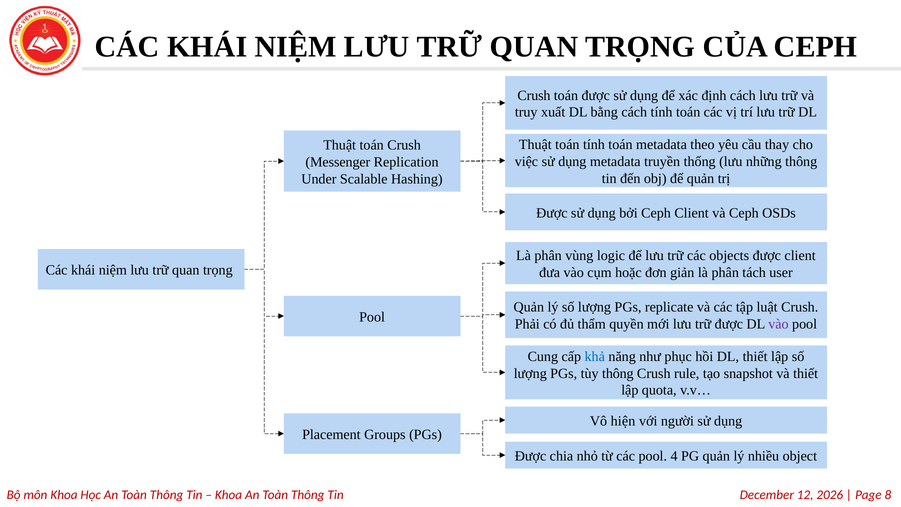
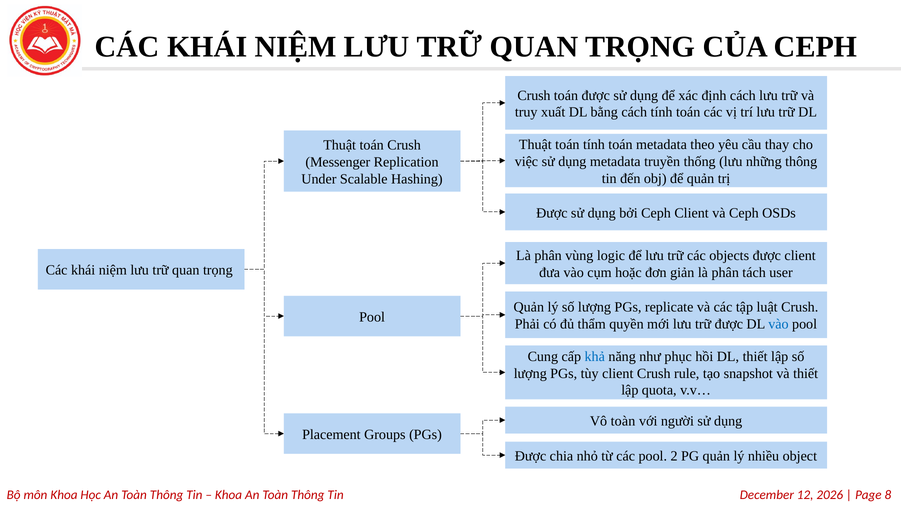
vào colour: purple -> blue (778, 324)
tùy thông: thông -> client (618, 373)
Vô hiện: hiện -> toàn (623, 421)
4: 4 -> 2 (674, 456)
